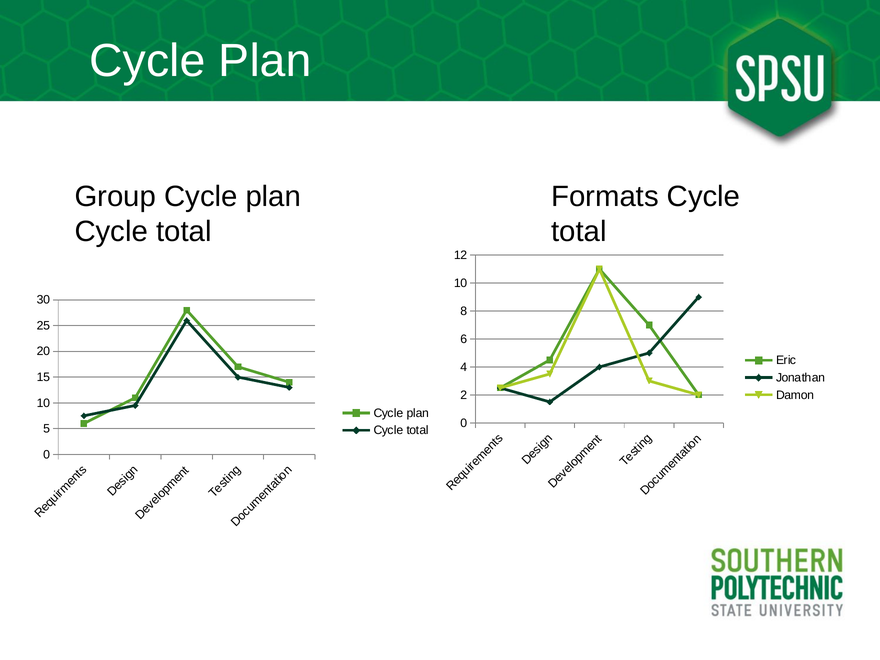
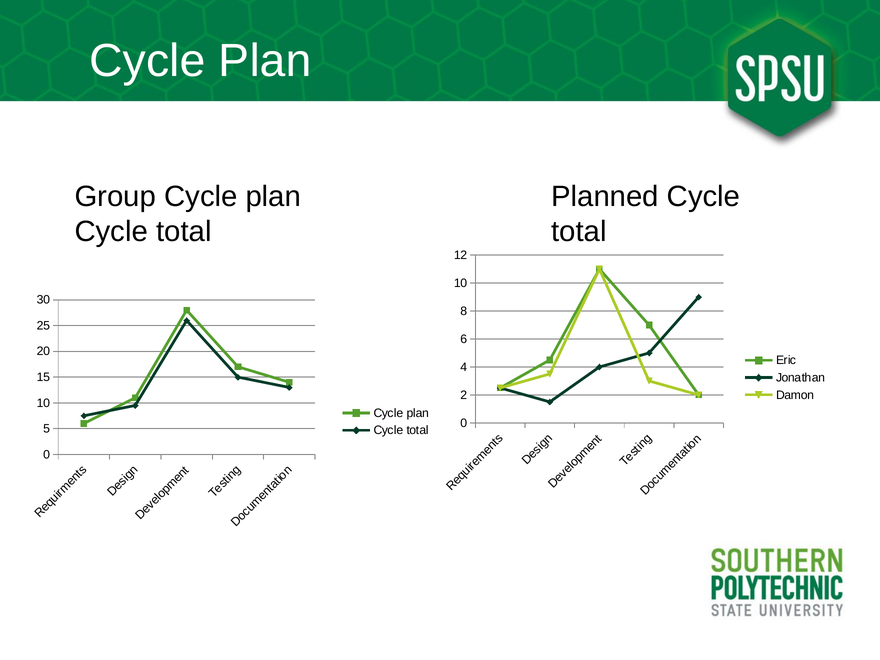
Formats: Formats -> Planned (605, 196)
